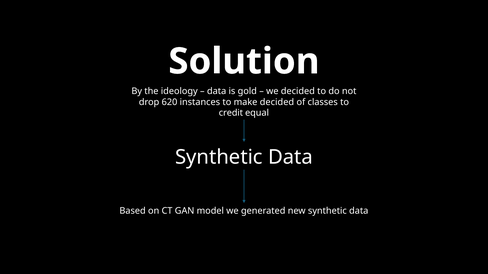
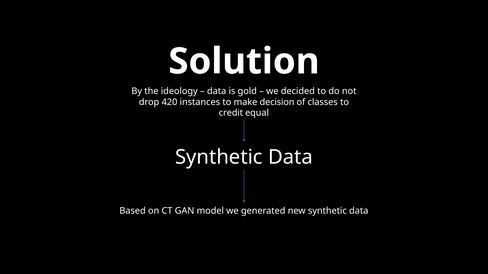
620: 620 -> 420 (169, 102)
make decided: decided -> decision (277, 102)
